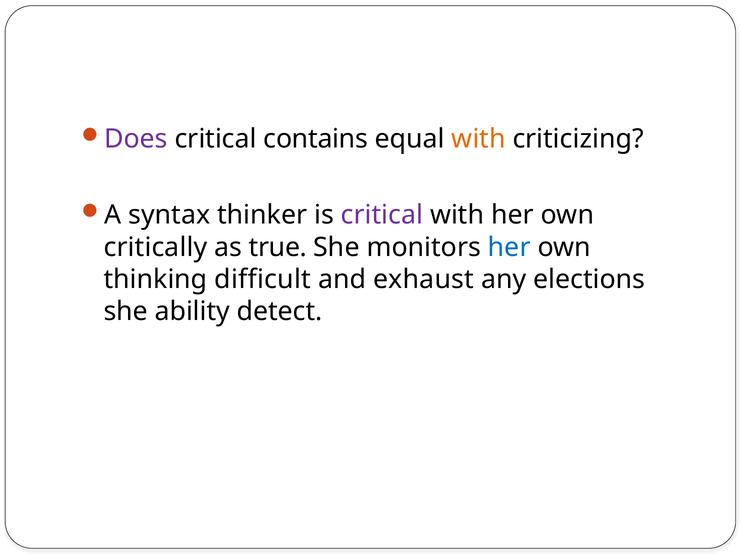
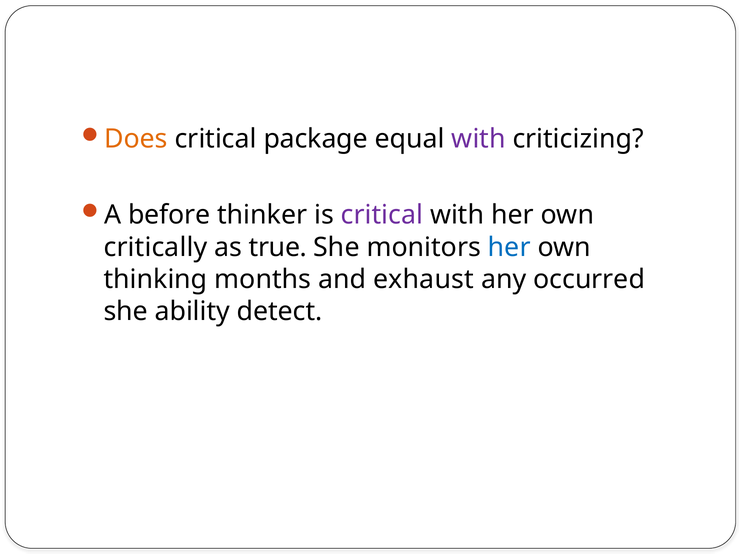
Does colour: purple -> orange (136, 139)
contains: contains -> package (316, 139)
with colour: orange -> purple (479, 139)
syntax: syntax -> before (169, 215)
difficult: difficult -> months (263, 279)
elections: elections -> occurred (589, 279)
